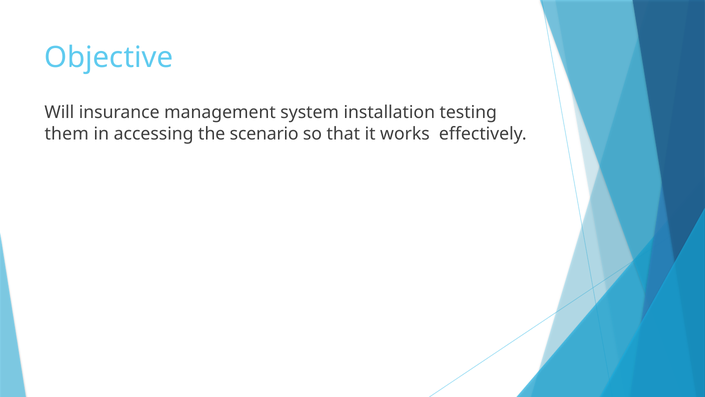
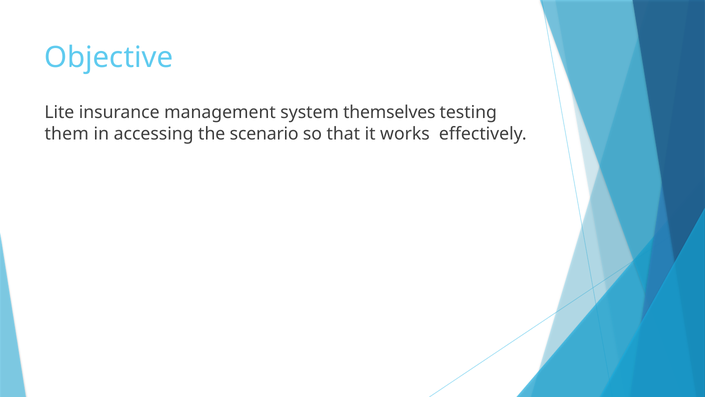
Will: Will -> Lite (59, 112)
installation: installation -> themselves (389, 112)
